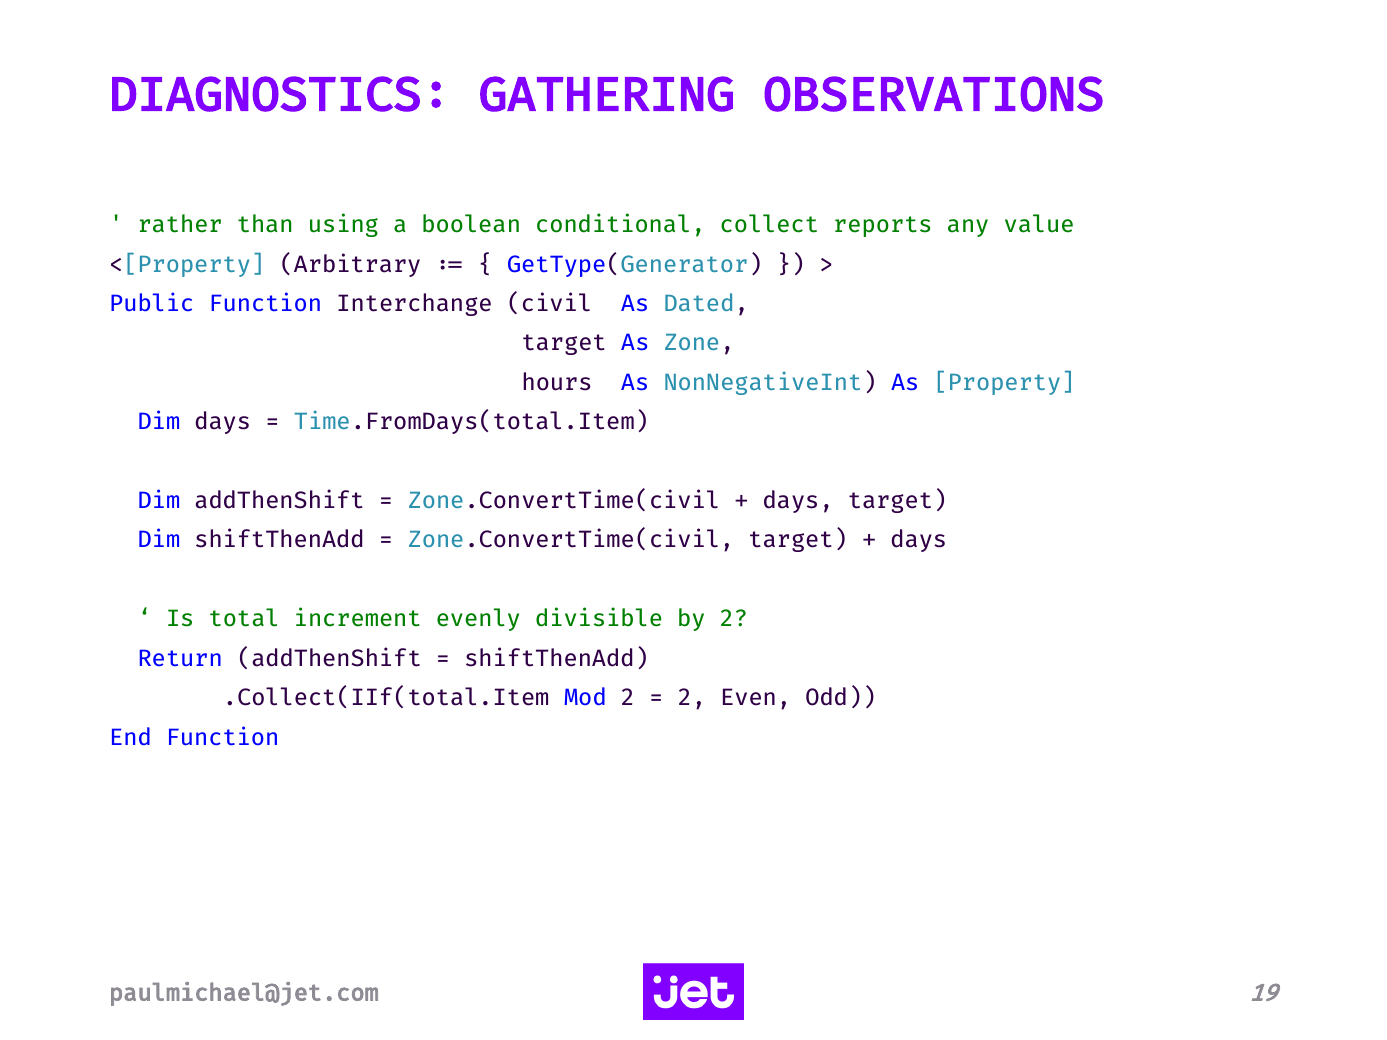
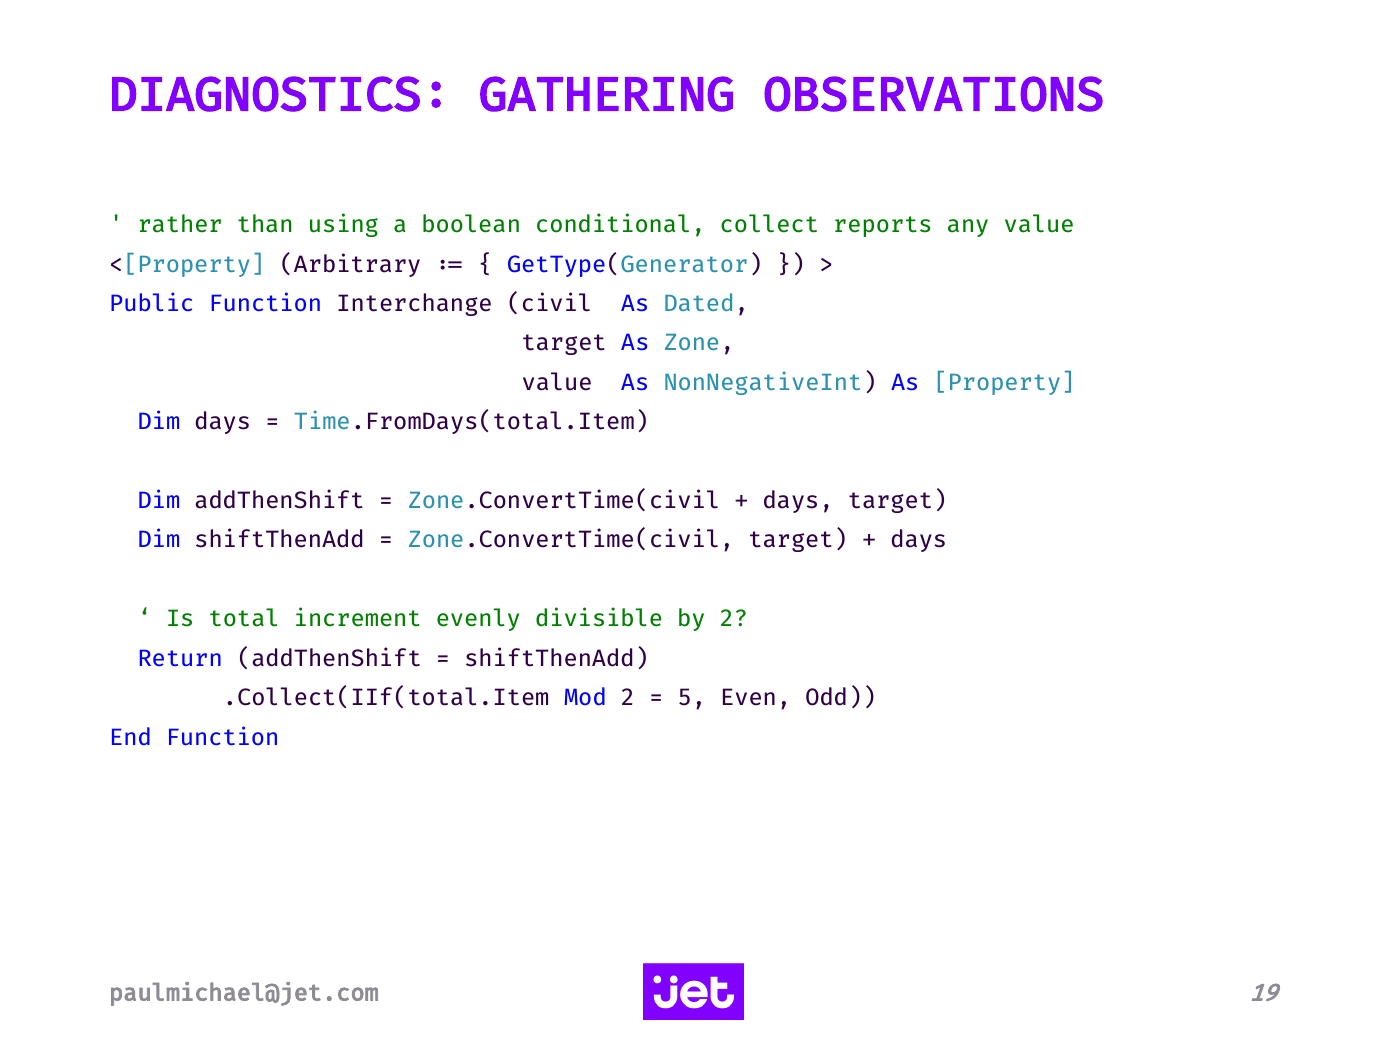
hours: hours -> value (557, 383)
2: 2 -> 5 (692, 698)
